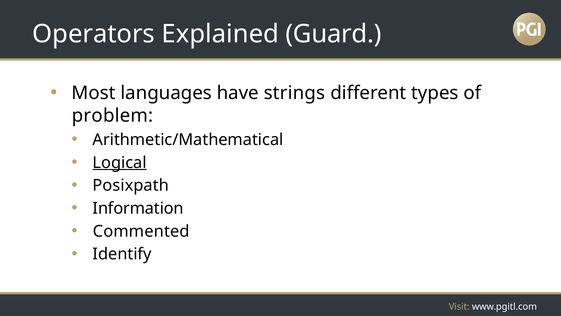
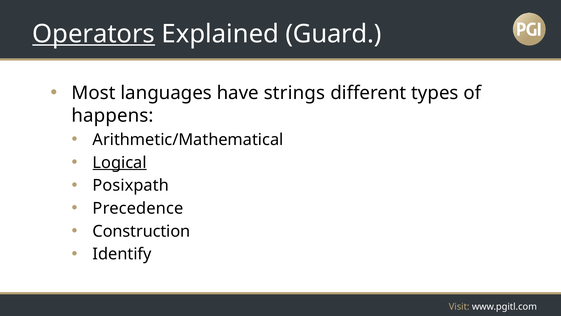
Operators underline: none -> present (94, 34)
problem: problem -> happens (113, 115)
Information: Information -> Precedence (138, 208)
Commented: Commented -> Construction (141, 231)
